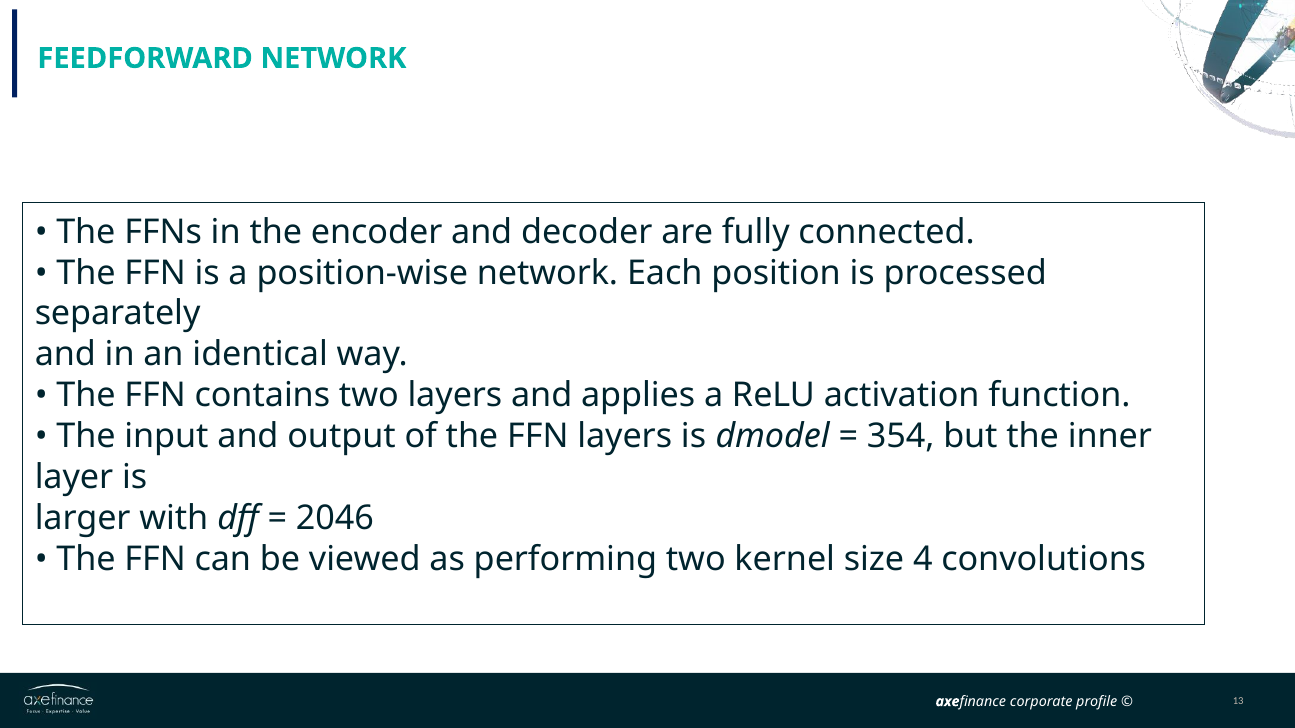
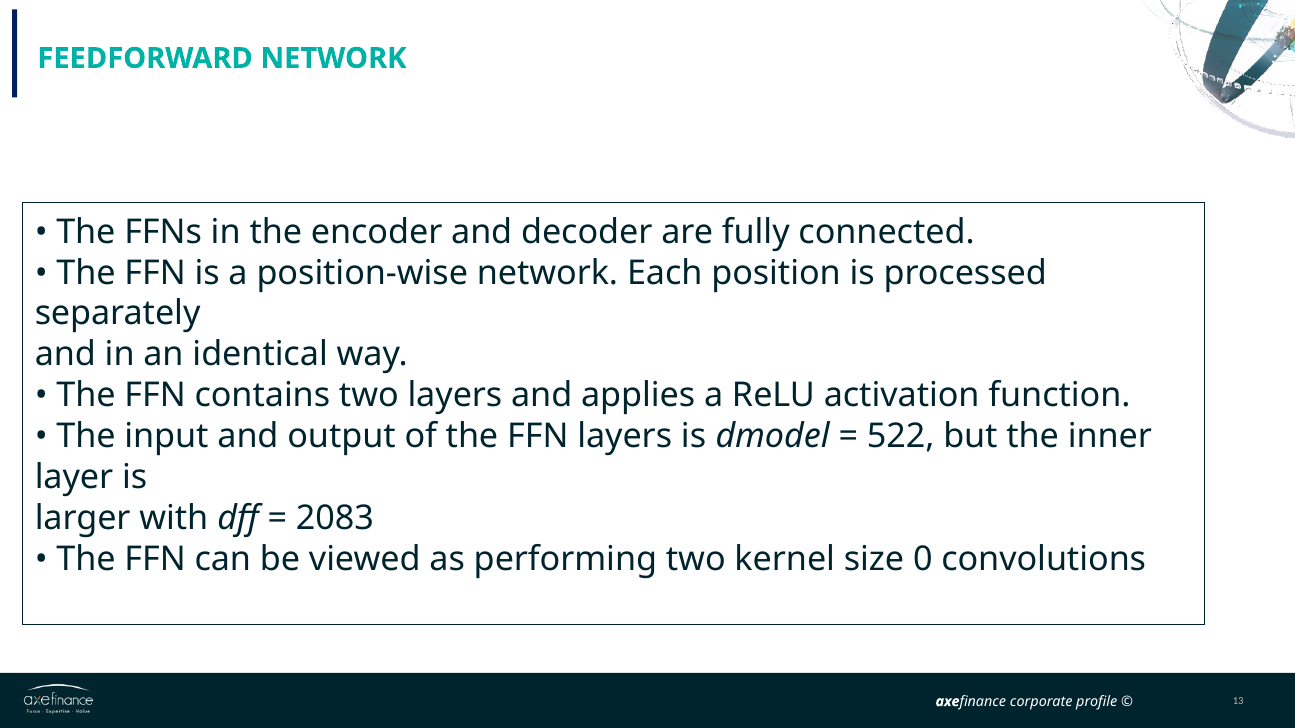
354: 354 -> 522 (901, 437)
2046: 2046 -> 2083 (335, 519)
4: 4 -> 0 (923, 560)
